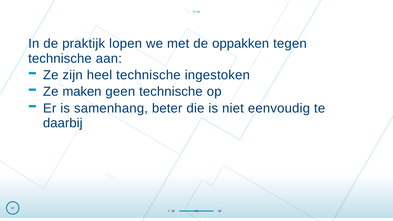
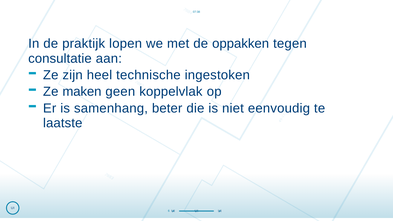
technische: technische -> consultatie (60, 59)
geen technische: technische -> koppelvlak (171, 92)
daarbij: daarbij -> laatste (63, 123)
